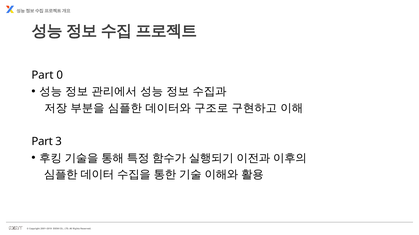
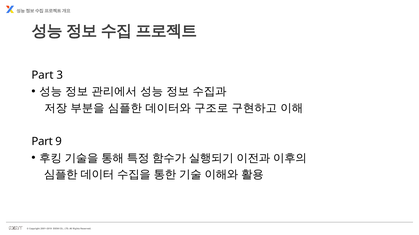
0: 0 -> 3 (60, 75)
3: 3 -> 9 (59, 142)
